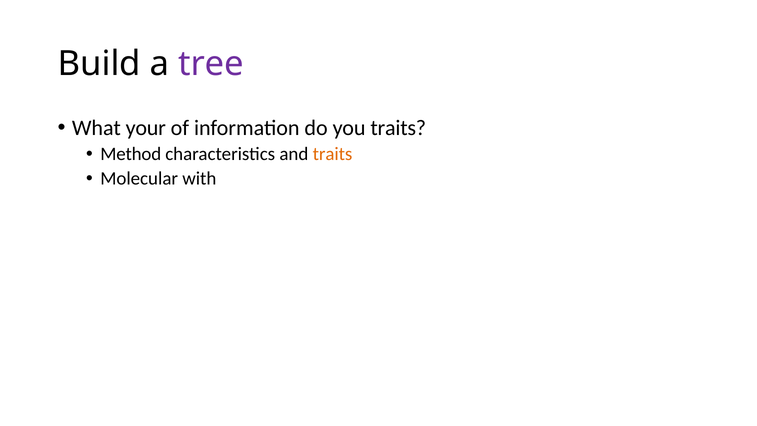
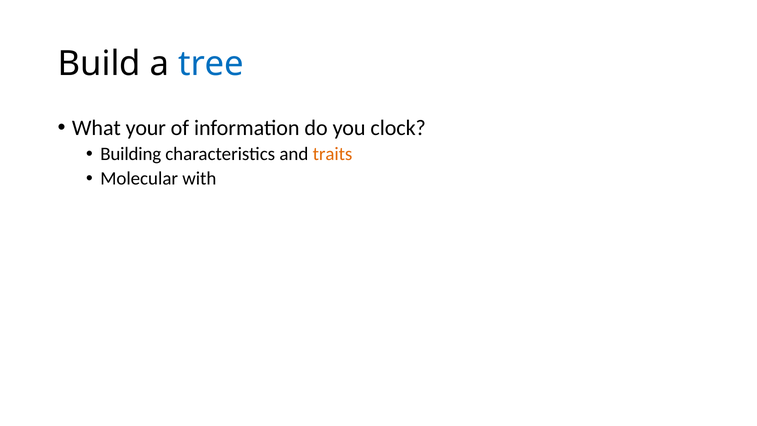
tree colour: purple -> blue (211, 64)
you traits: traits -> clock (398, 128)
Method: Method -> Building (131, 154)
